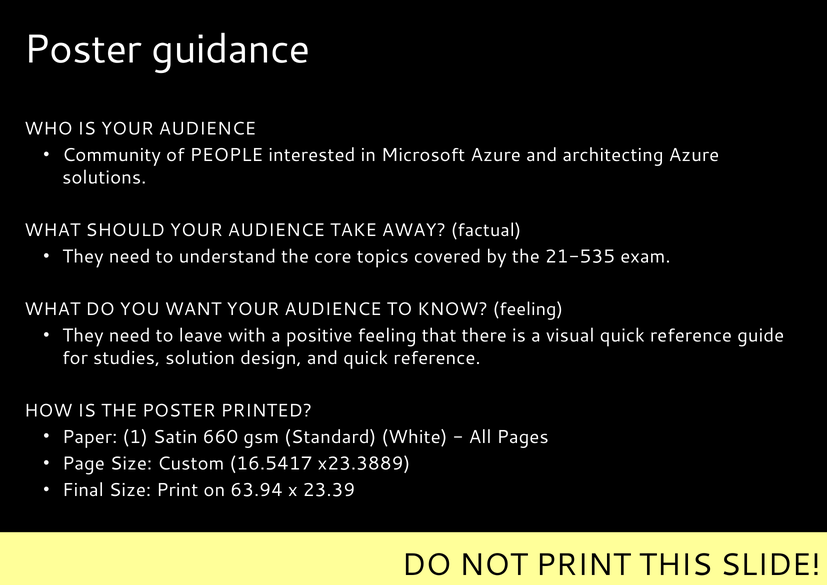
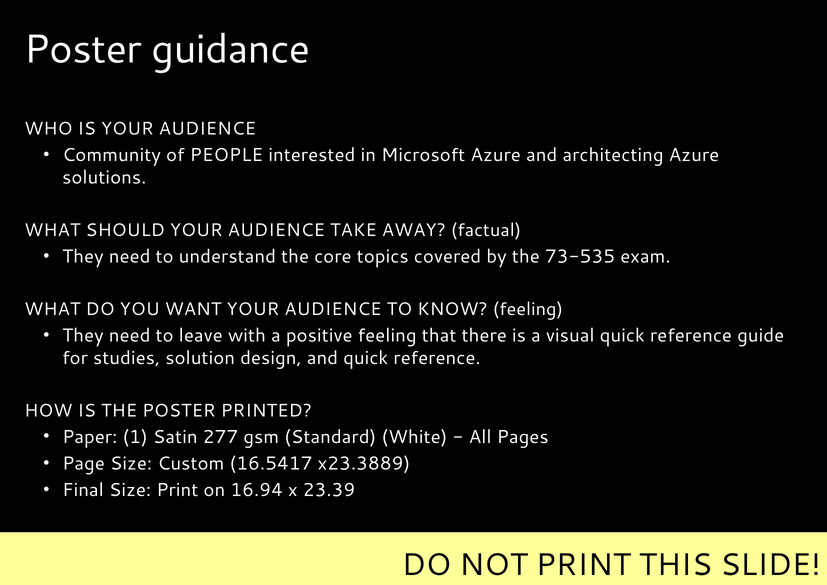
21-535: 21-535 -> 73-535 (580, 257)
660: 660 -> 277 (220, 437)
63.94: 63.94 -> 16.94 (257, 490)
